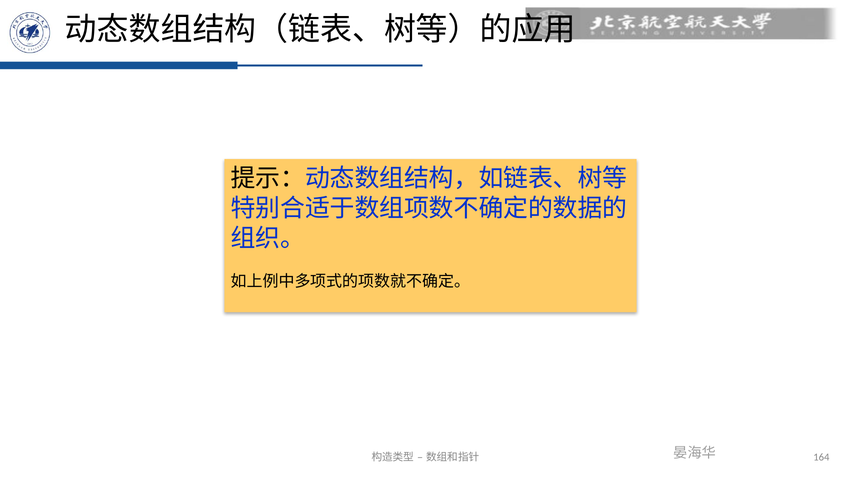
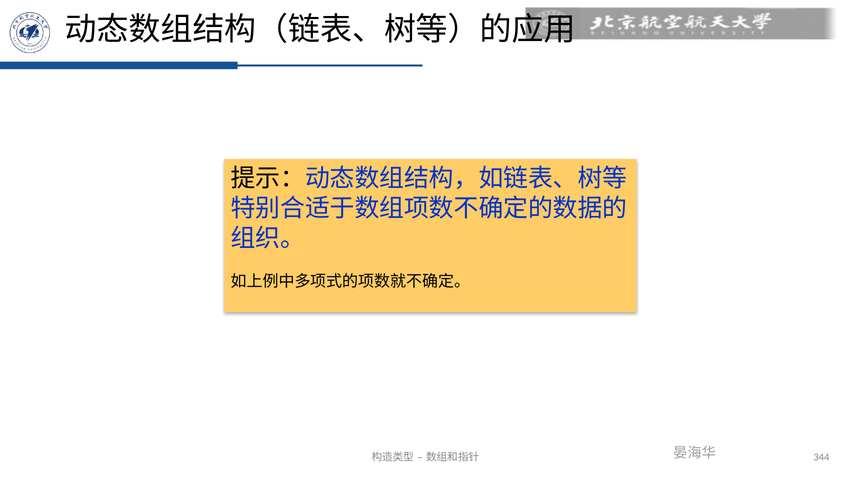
164: 164 -> 344 (821, 457)
